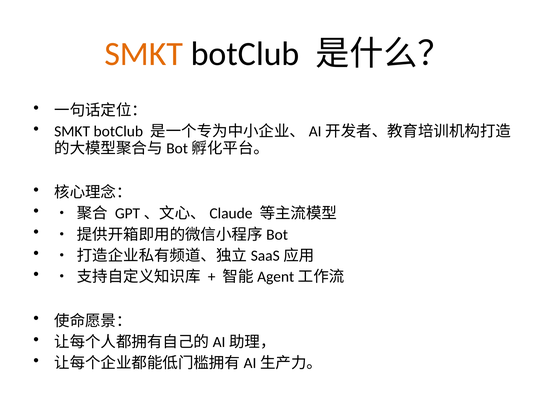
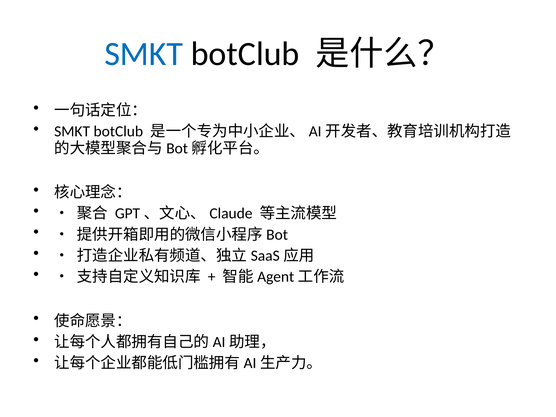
SMKT colour: orange -> blue (144, 54)
